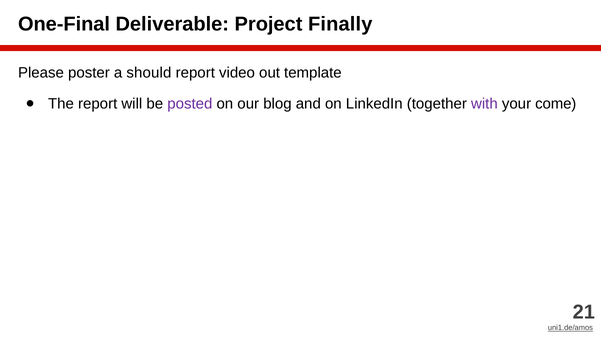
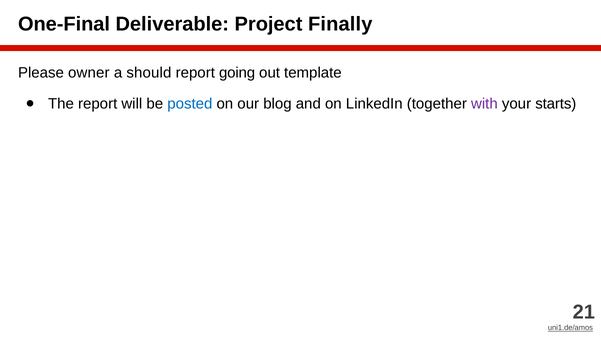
poster: poster -> owner (89, 73)
video: video -> going (237, 73)
posted colour: purple -> blue (190, 104)
come: come -> starts (556, 104)
